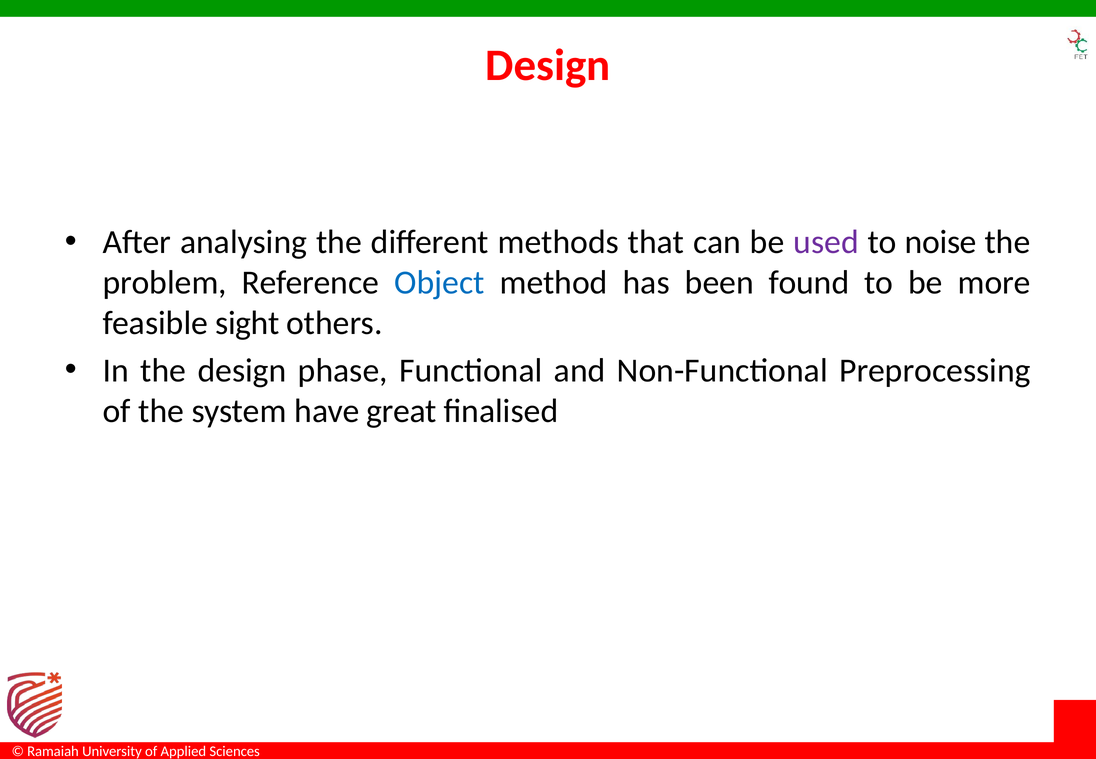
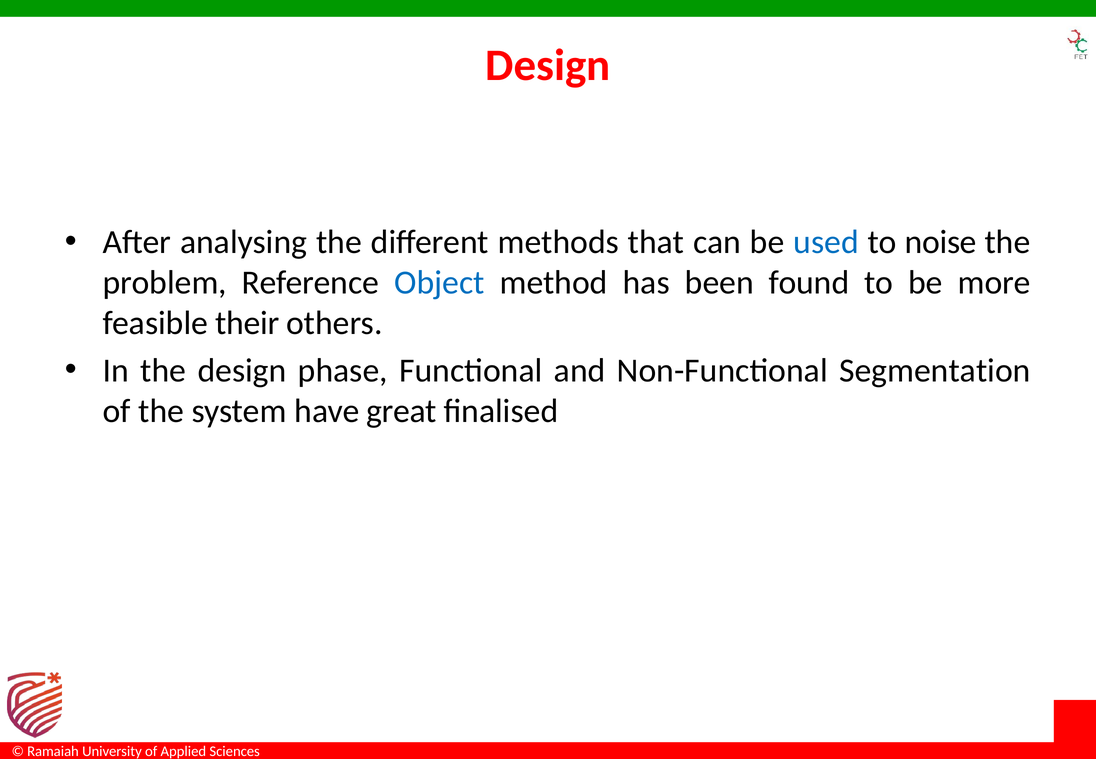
used colour: purple -> blue (826, 242)
sight: sight -> their (247, 323)
Preprocessing: Preprocessing -> Segmentation (935, 370)
